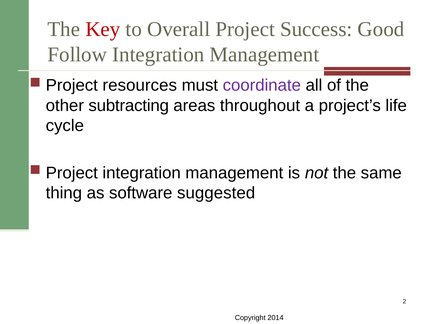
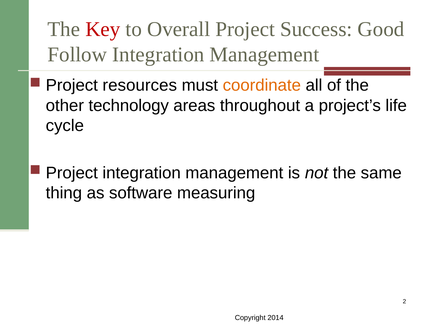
coordinate colour: purple -> orange (262, 85)
subtracting: subtracting -> technology (129, 106)
suggested: suggested -> measuring (216, 193)
